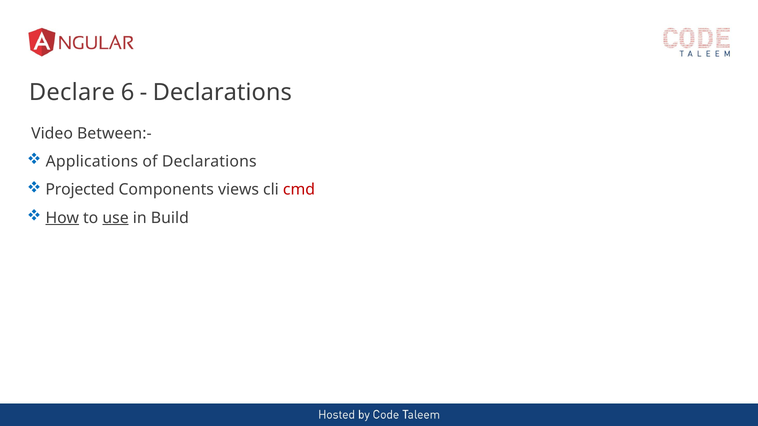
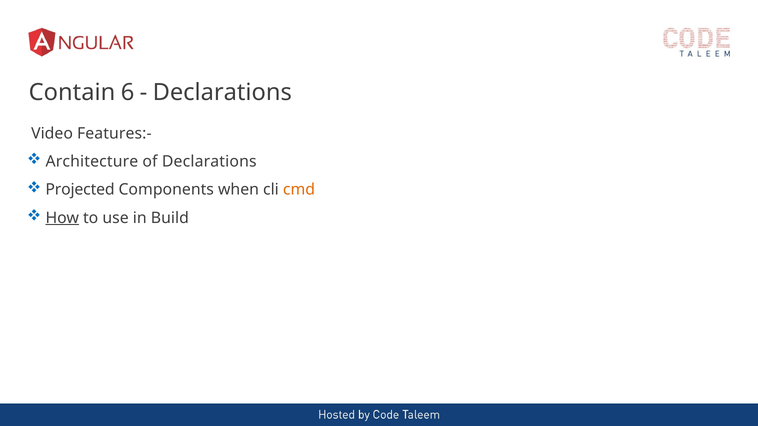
Declare: Declare -> Contain (72, 93)
Between:-: Between:- -> Features:- (114, 134)
Applications: Applications -> Architecture (92, 162)
views: views -> when (239, 190)
cmd colour: red -> orange (299, 190)
use underline: present -> none (116, 218)
